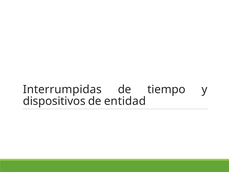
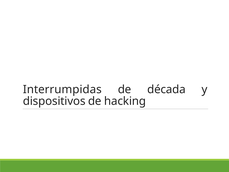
tiempo: tiempo -> década (166, 89)
entidad: entidad -> hacking (125, 101)
